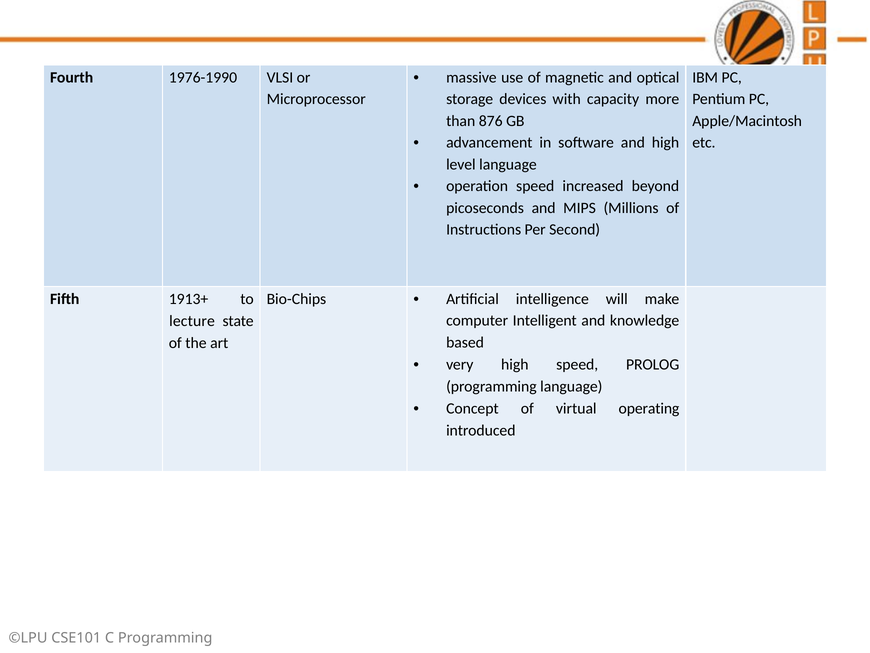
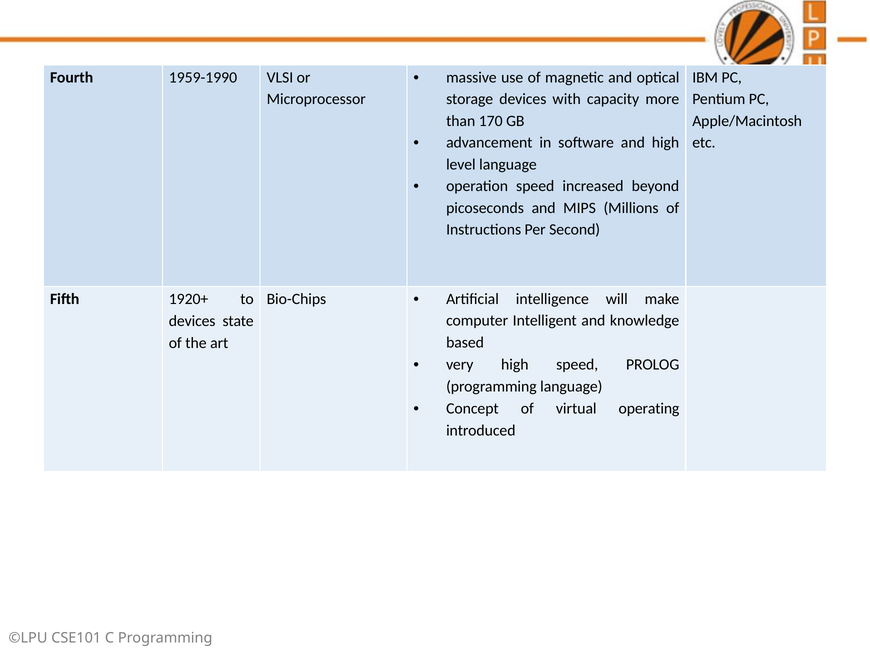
1976-1990: 1976-1990 -> 1959-1990 (203, 77)
876: 876 -> 170 (491, 121)
1913+: 1913+ -> 1920+ (189, 299)
lecture: lecture -> devices (192, 321)
